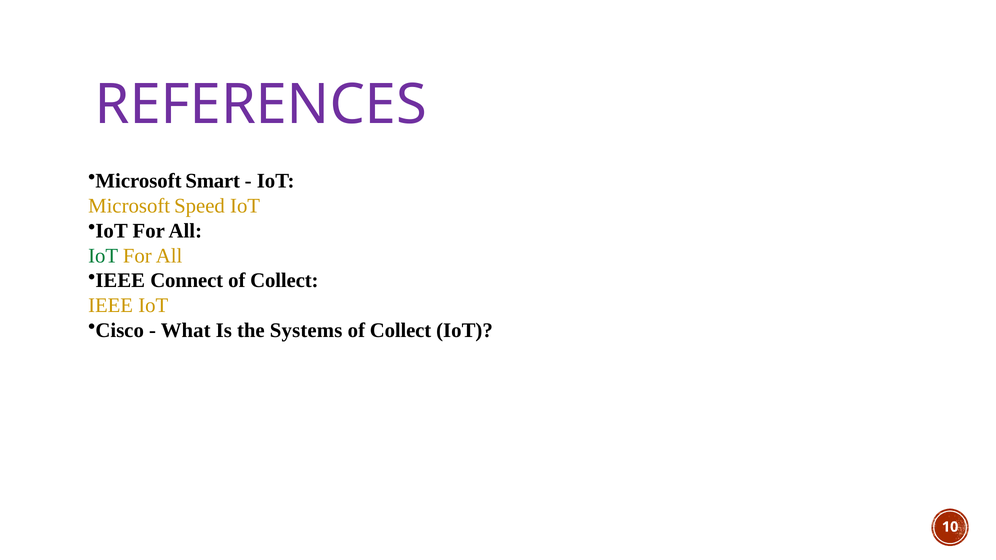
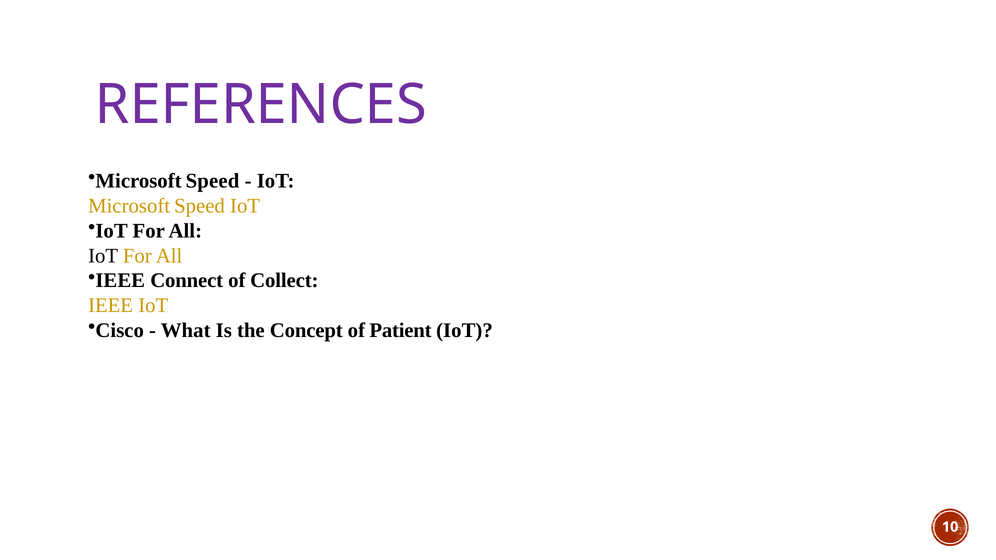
Smart: Smart -> Speed (212, 181)
IoT colour: green -> black (103, 256)
Systems: Systems -> Concept (306, 331)
Collect: Collect -> Patient (401, 331)
